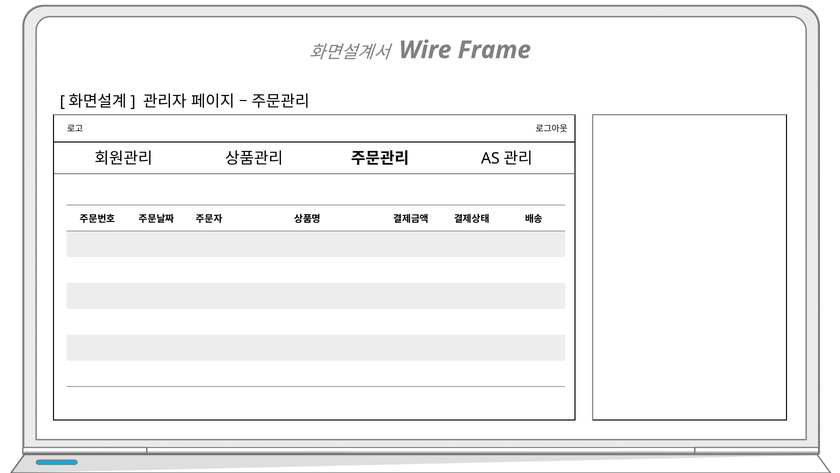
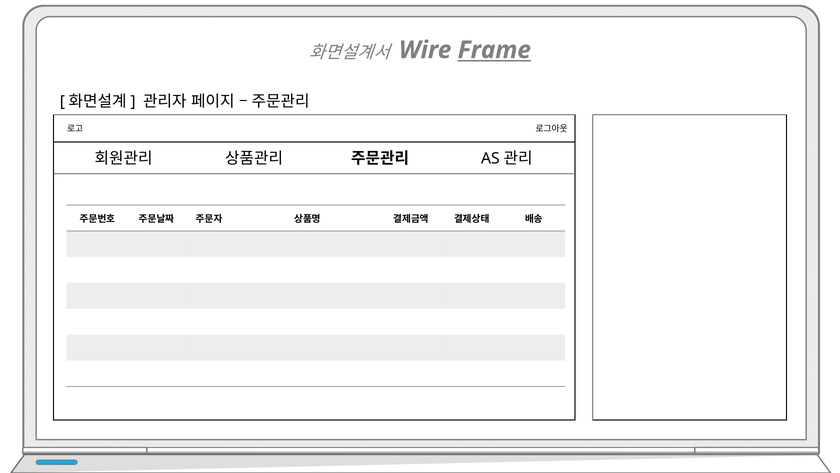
Frame underline: none -> present (494, 50)
